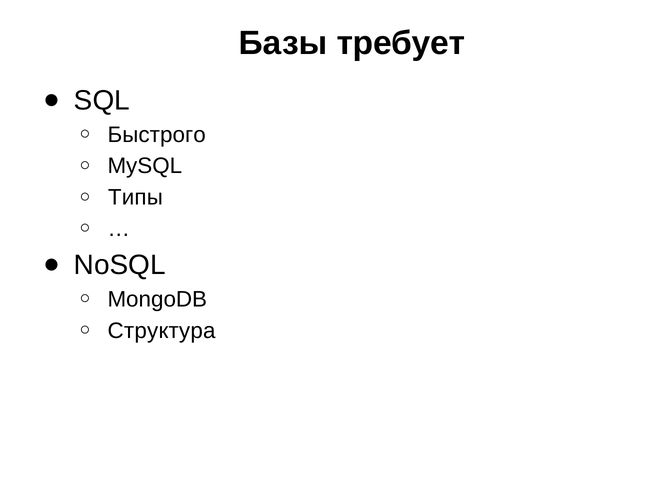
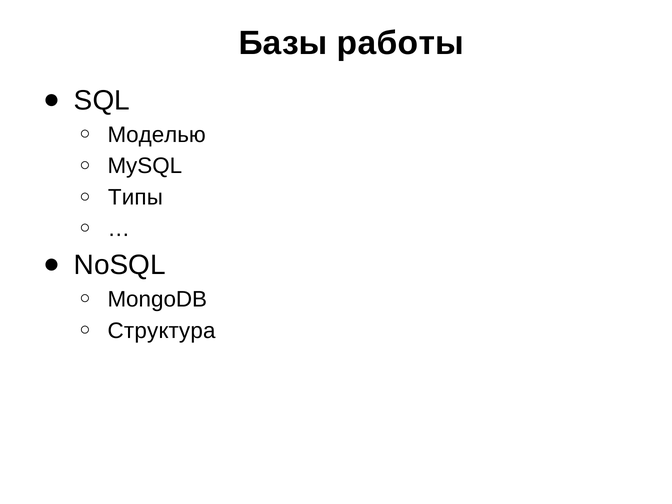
требует: требует -> работы (401, 43)
Быстрого: Быстрого -> Моделью (157, 135)
